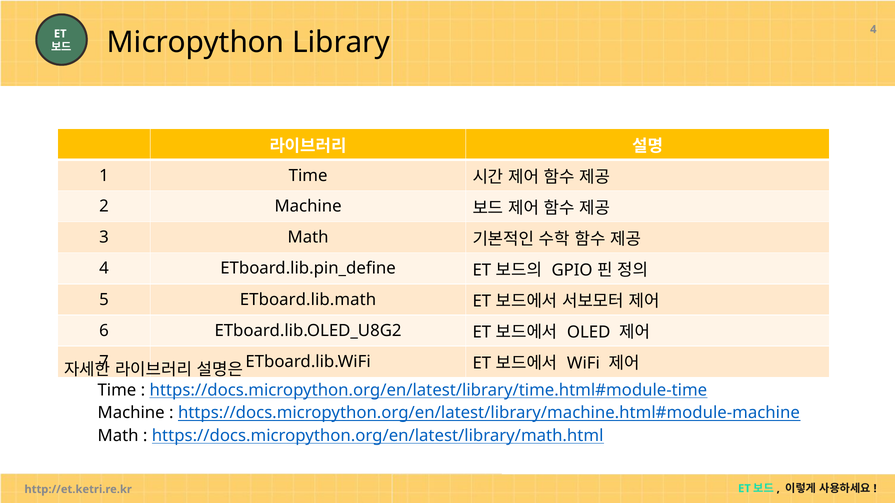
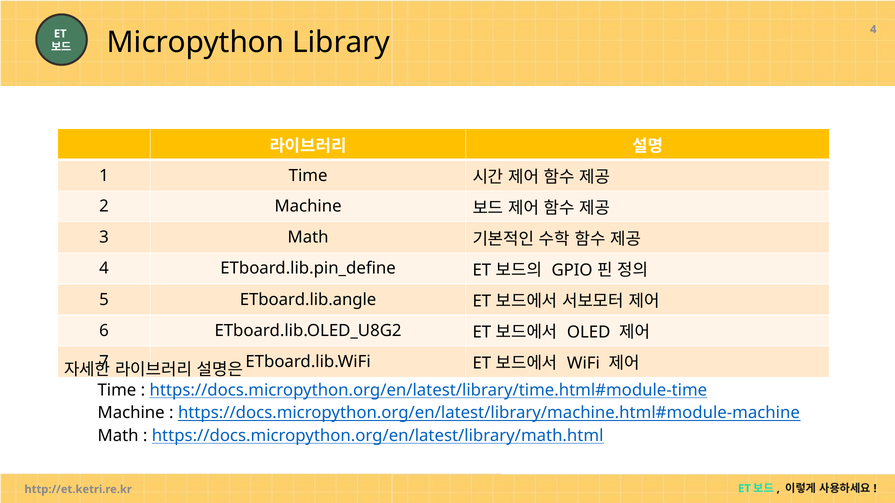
ETboard.lib.math: ETboard.lib.math -> ETboard.lib.angle (308, 300)
